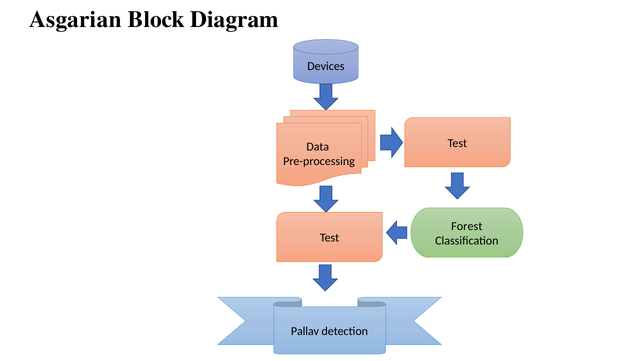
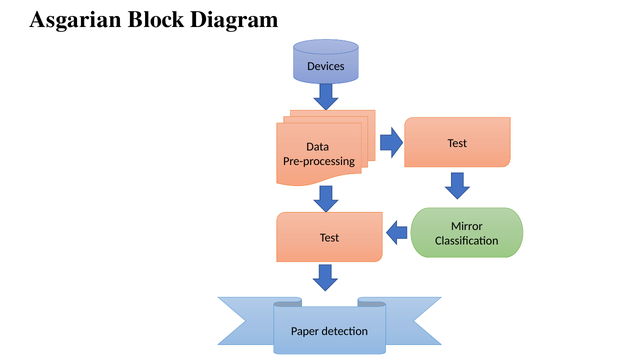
Forest: Forest -> Mirror (467, 226)
Pallav: Pallav -> Paper (305, 331)
